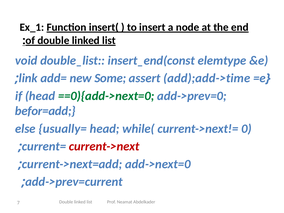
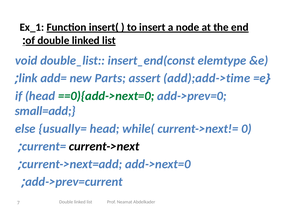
Some: Some -> Parts (110, 78)
befor=add: befor=add -> small=add (45, 111)
current->next colour: red -> black (104, 146)
